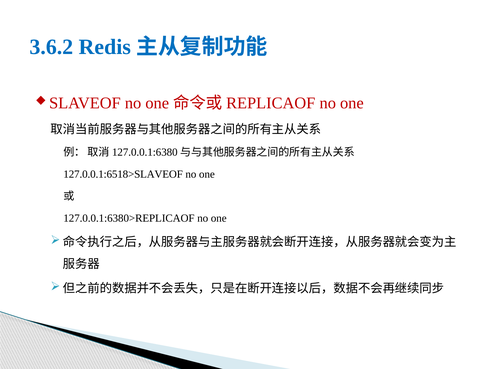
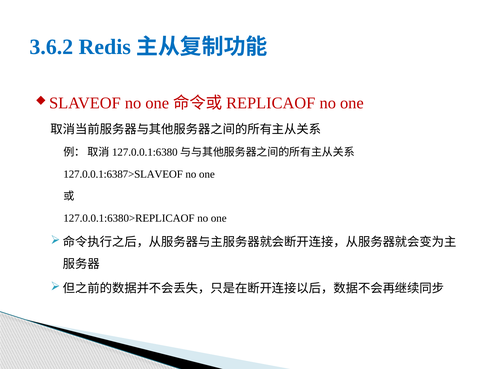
127.0.0.1:6518>SLAVEOF: 127.0.0.1:6518>SLAVEOF -> 127.0.0.1:6387>SLAVEOF (123, 174)
